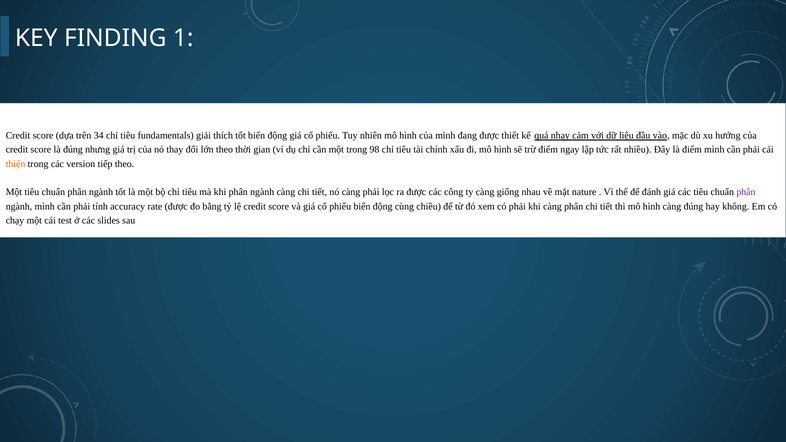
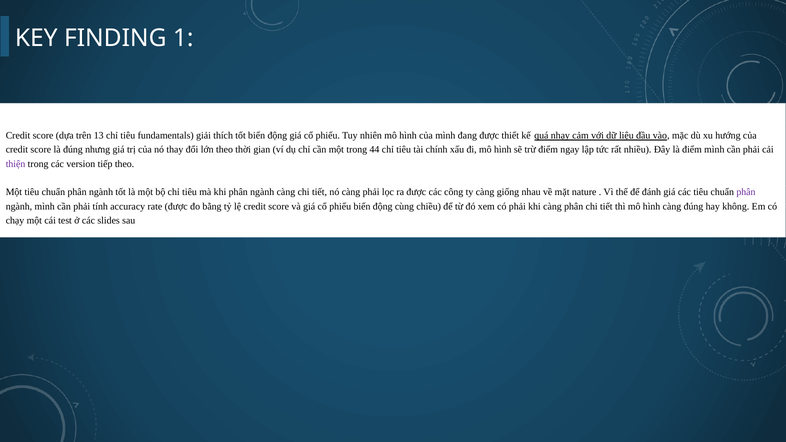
34: 34 -> 13 (99, 136)
98: 98 -> 44 (374, 150)
thiện colour: orange -> purple (16, 164)
